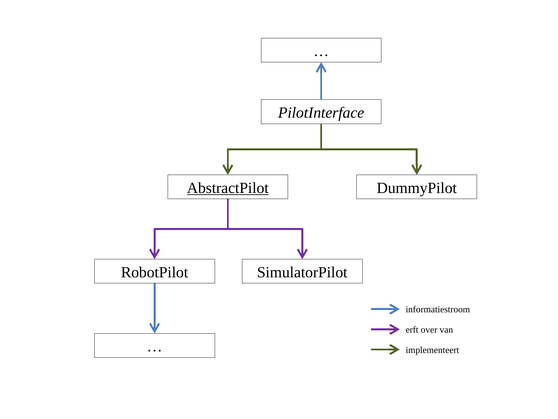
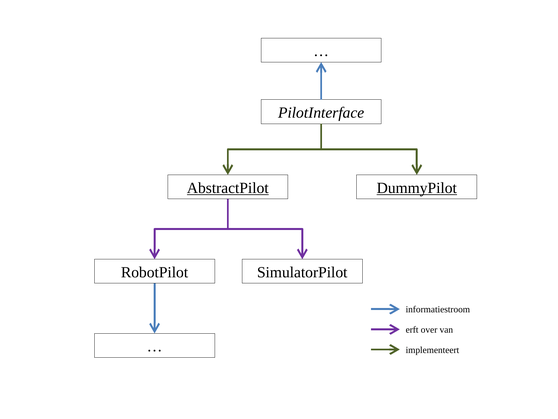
DummyPilot underline: none -> present (417, 188)
